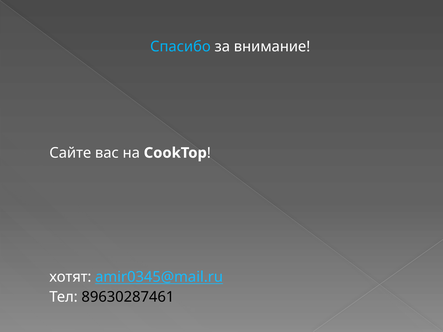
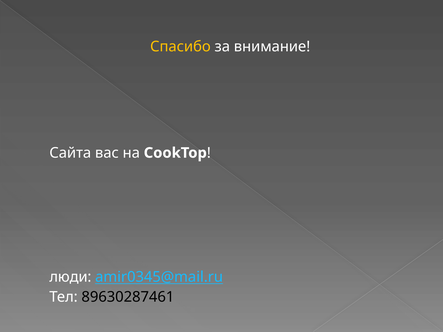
Спасибо colour: light blue -> yellow (180, 47)
Сайте: Сайте -> Сайта (70, 153)
хотят: хотят -> люди (70, 277)
